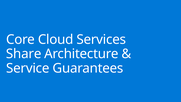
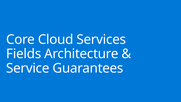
Share: Share -> Fields (24, 54)
